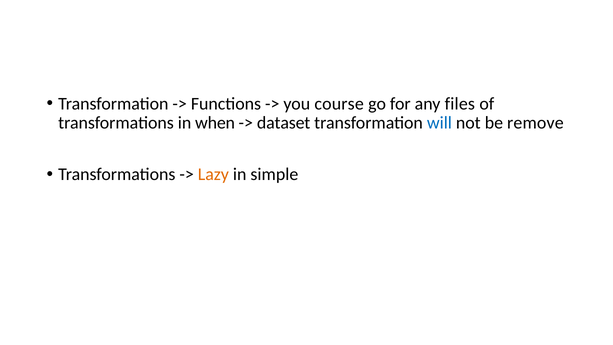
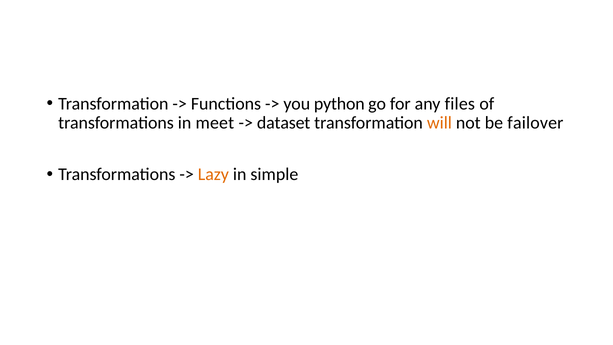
course: course -> python (339, 104)
when: when -> meet (215, 123)
will colour: blue -> orange (439, 123)
remove: remove -> failover (535, 123)
